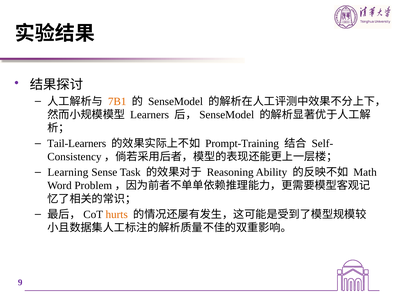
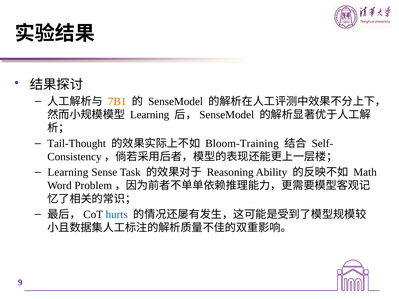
Learners: Learners -> Learning (150, 115)
Tail-Learners: Tail-Learners -> Tail-Thought (77, 144)
Prompt-Training: Prompt-Training -> Bloom-Training (242, 144)
hurts colour: orange -> blue (117, 215)
